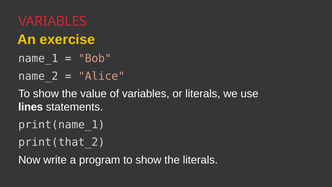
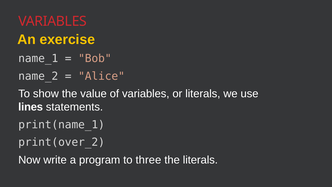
print(that_2: print(that_2 -> print(over_2 (62, 142)
program to show: show -> three (148, 160)
